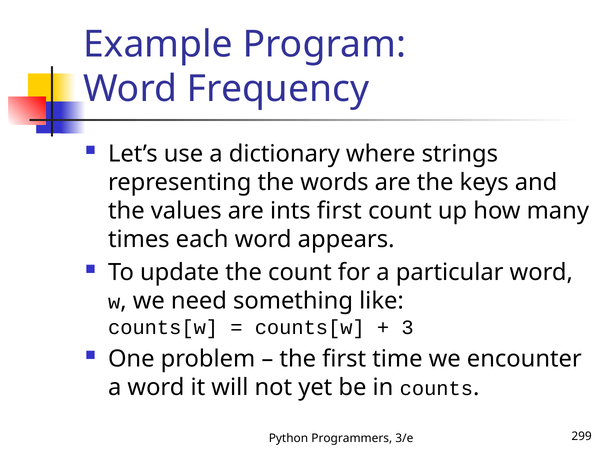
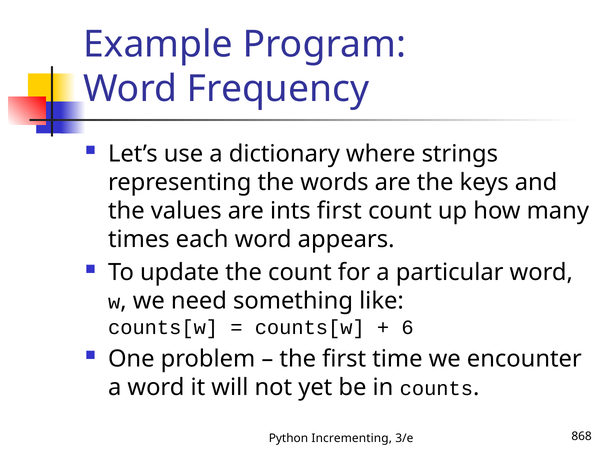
3: 3 -> 6 (408, 327)
Programmers: Programmers -> Incrementing (352, 438)
299: 299 -> 868 (582, 436)
